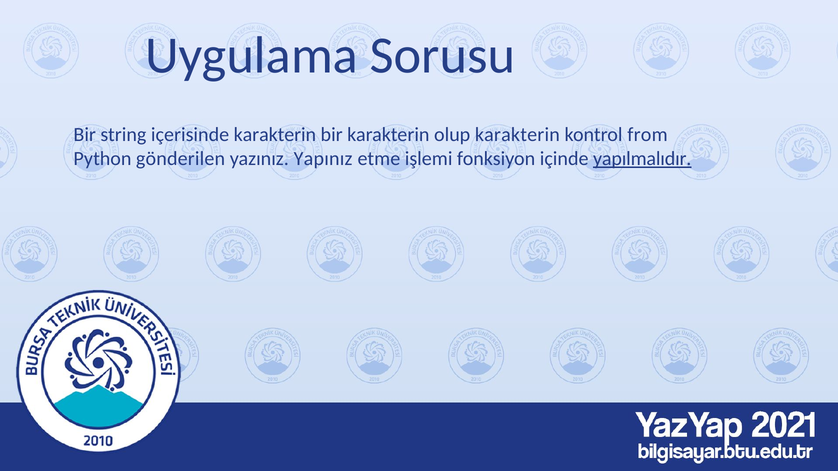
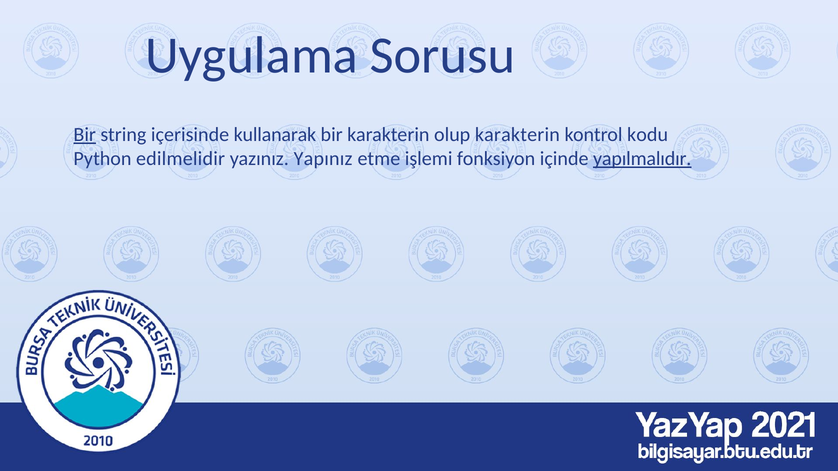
Bir underline: none -> present (85, 135)
içerisinde karakterin: karakterin -> kullanarak (275, 135)
from: from -> kodu (648, 135)
gönderilen: gönderilen -> edilmelidir (181, 159)
